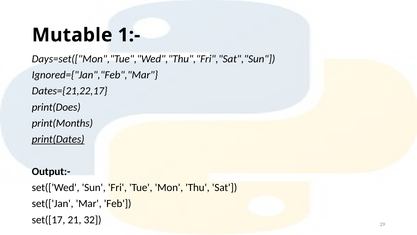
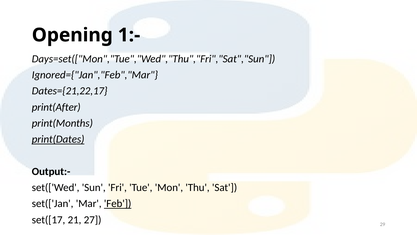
Mutable: Mutable -> Opening (72, 35)
print(Does: print(Does -> print(After (56, 107)
Feb underline: none -> present (118, 203)
32: 32 -> 27 (93, 219)
